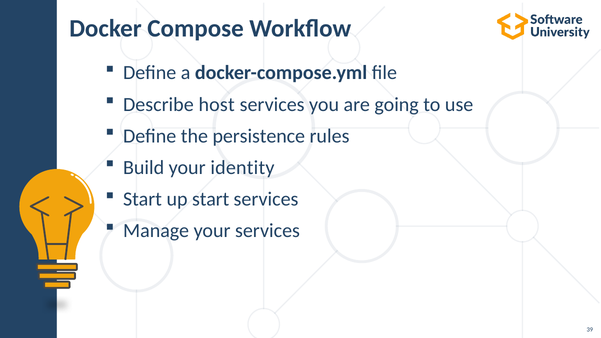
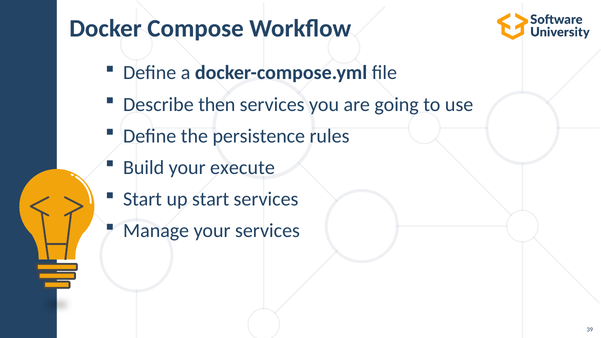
host: host -> then (217, 104)
identity: identity -> execute (243, 168)
